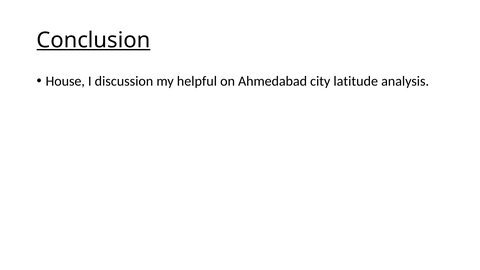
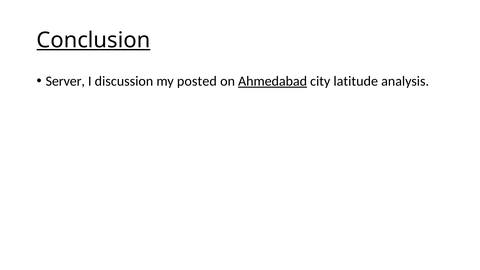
House: House -> Server (65, 81)
helpful: helpful -> posted (197, 81)
Ahmedabad underline: none -> present (273, 81)
